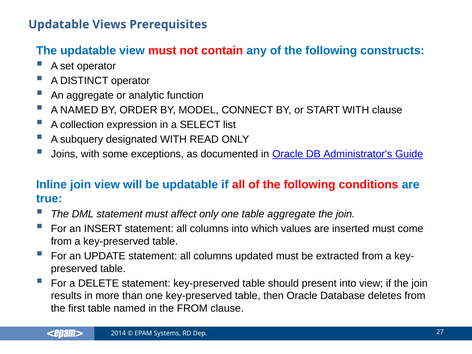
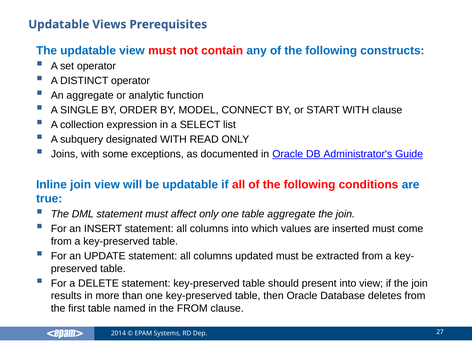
A NAMED: NAMED -> SINGLE (79, 110)
